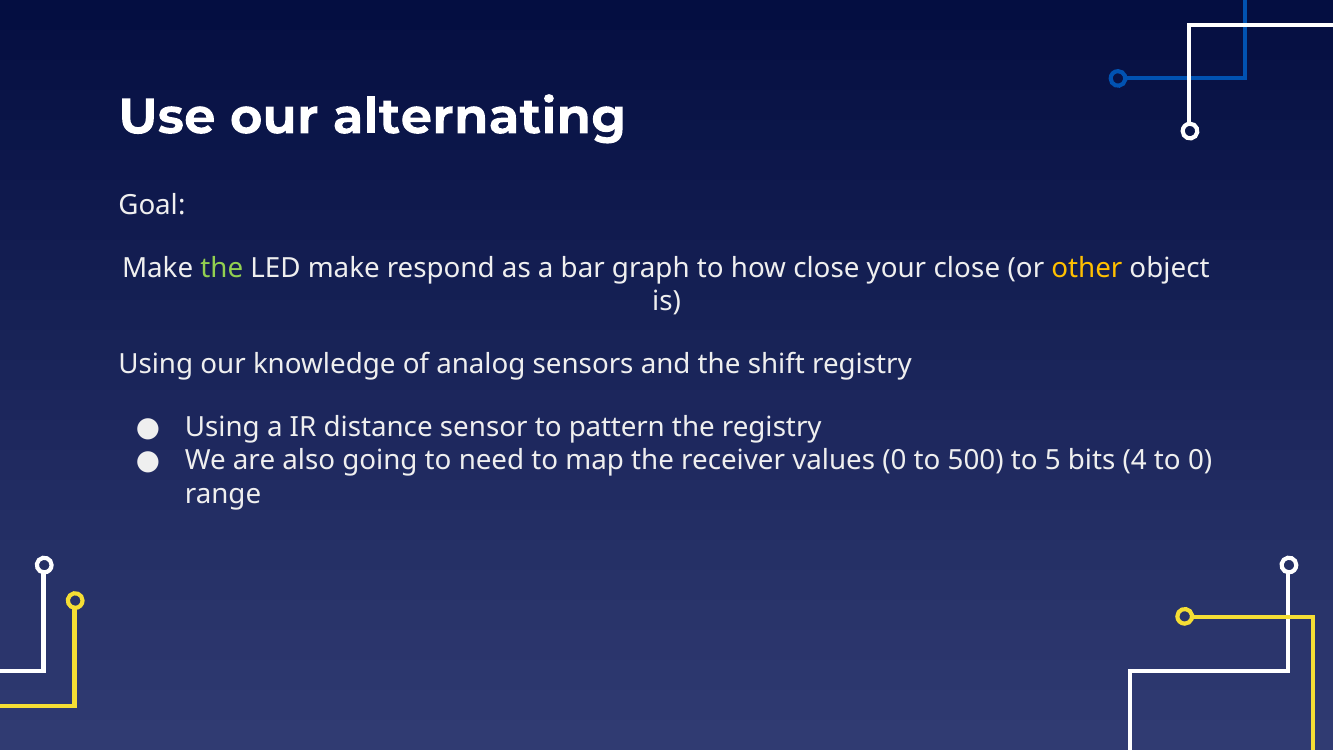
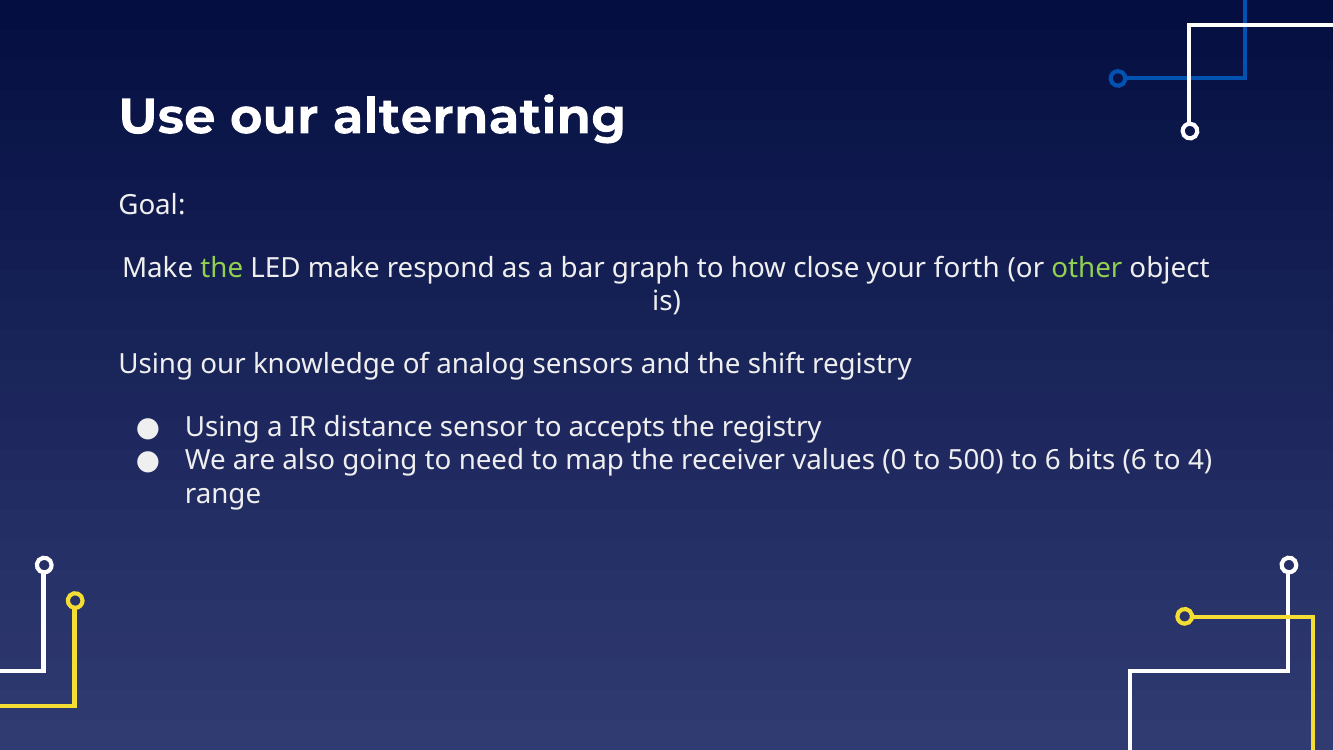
your close: close -> forth (967, 268)
other colour: yellow -> light green (1087, 268)
pattern: pattern -> accepts (617, 427)
to 5: 5 -> 6 (1053, 460)
bits 4: 4 -> 6 (1135, 460)
to 0: 0 -> 4 (1200, 460)
